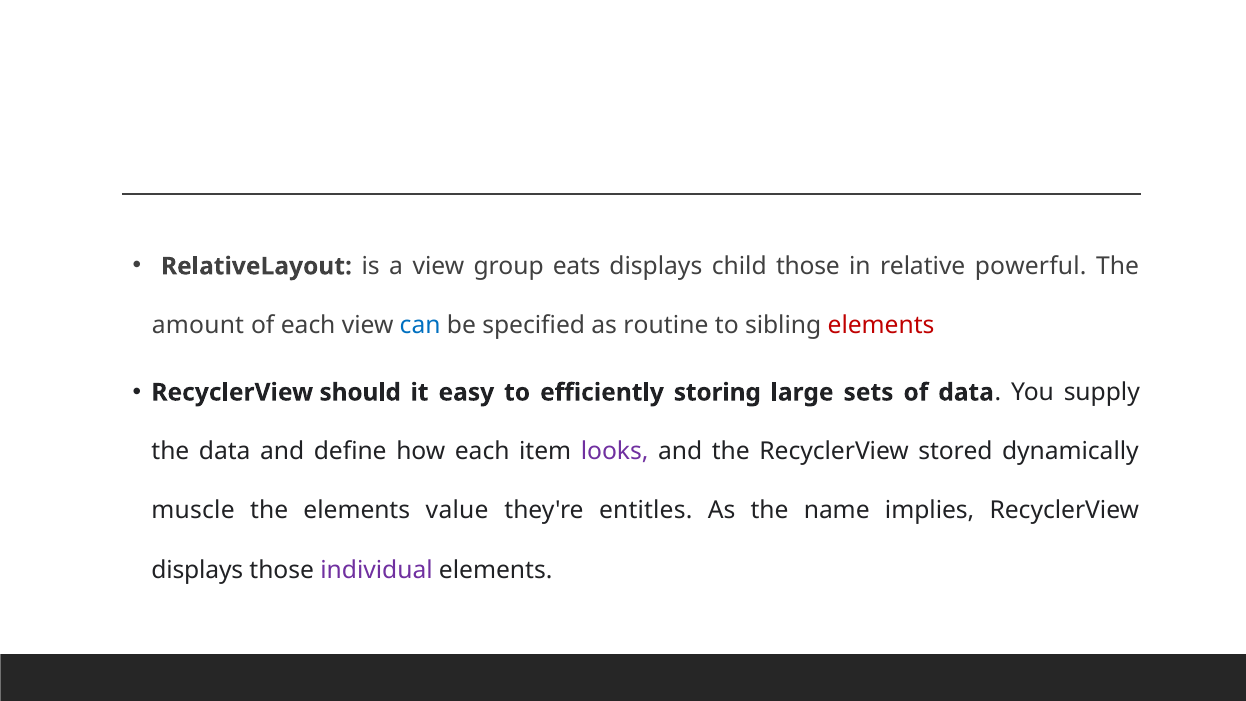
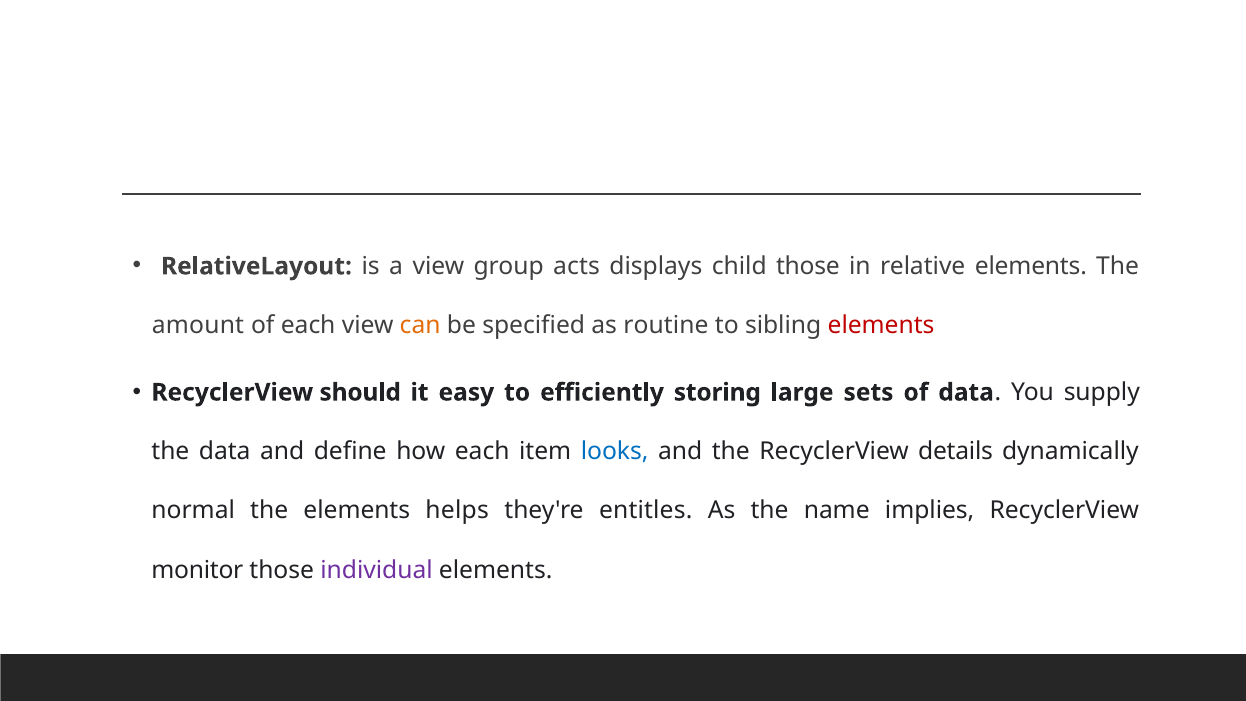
eats: eats -> acts (577, 266)
relative powerful: powerful -> elements (1031, 266)
can colour: blue -> orange (420, 325)
looks colour: purple -> blue (615, 451)
stored: stored -> details (956, 451)
muscle: muscle -> normal (193, 511)
value: value -> helps (457, 511)
displays: displays -> monitor (197, 570)
